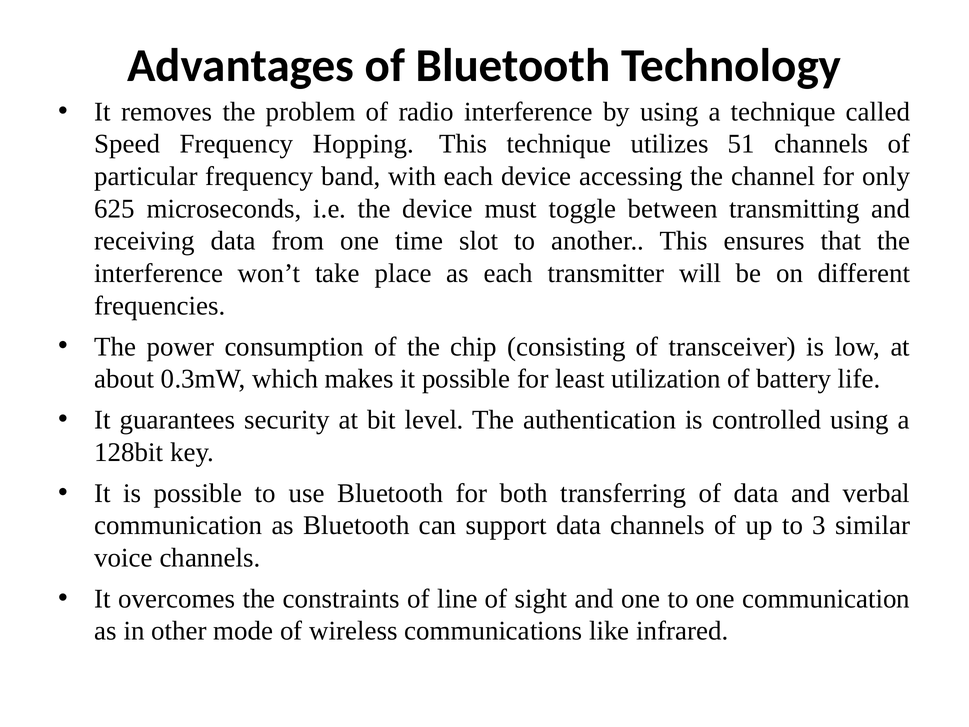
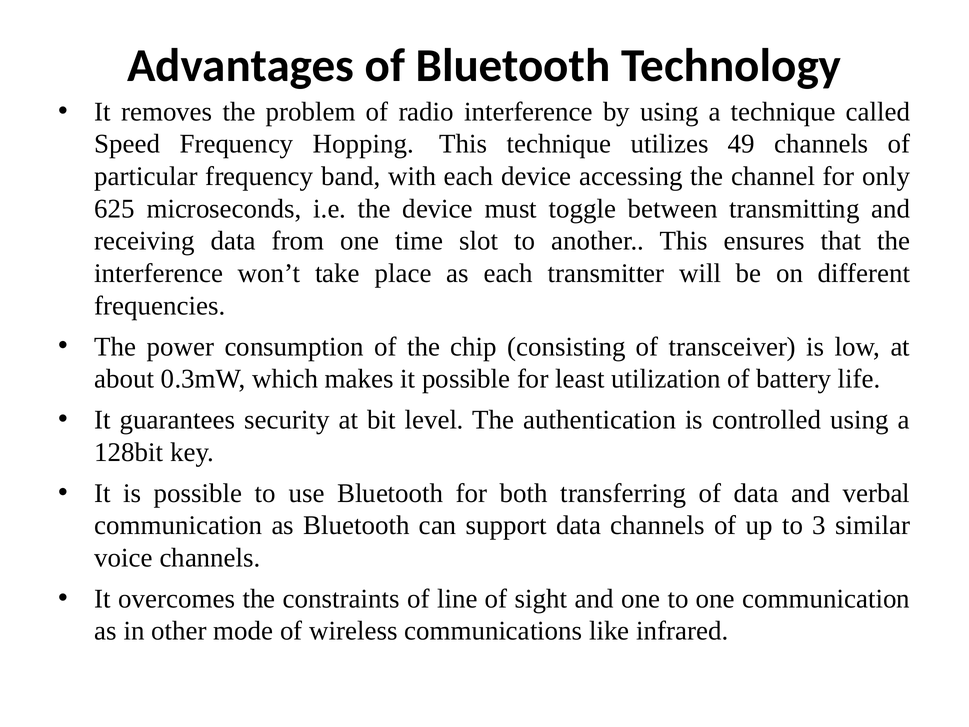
51: 51 -> 49 (741, 144)
